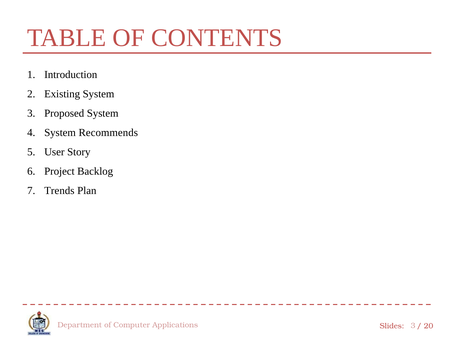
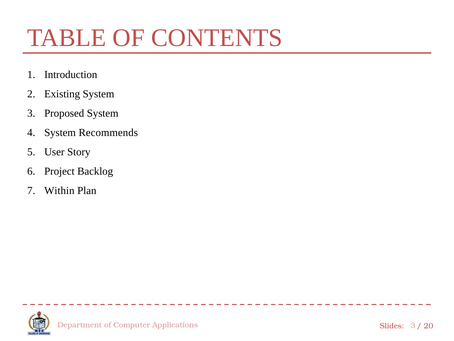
Trends: Trends -> Within (59, 190)
